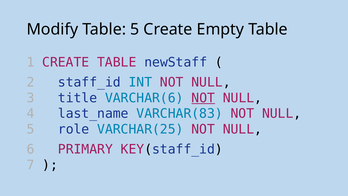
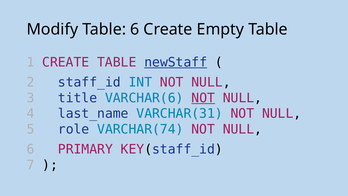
Table 5: 5 -> 6 (135, 29)
newStaff underline: none -> present (176, 62)
VARCHAR(83: VARCHAR(83 -> VARCHAR(31 (180, 113)
VARCHAR(25: VARCHAR(25 -> VARCHAR(74 (140, 129)
